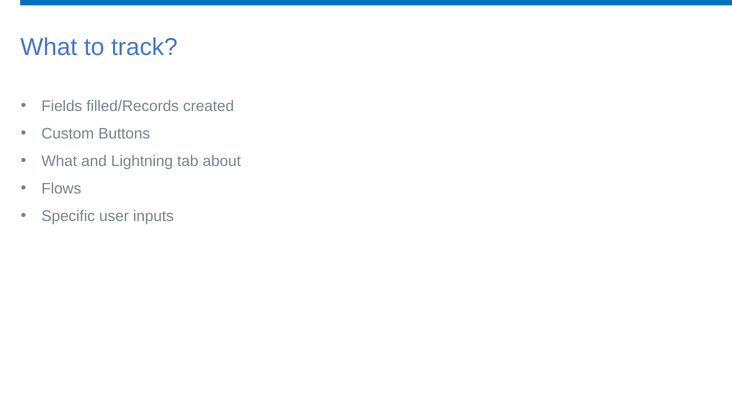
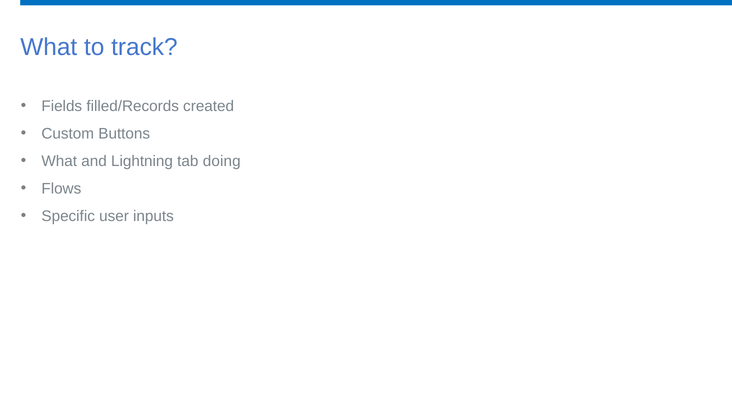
about: about -> doing (222, 161)
